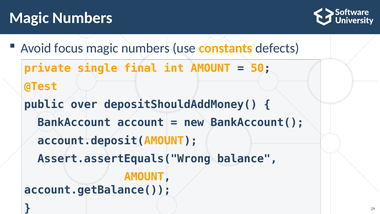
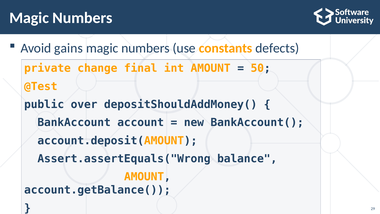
focus: focus -> gains (69, 48)
single: single -> change (97, 68)
